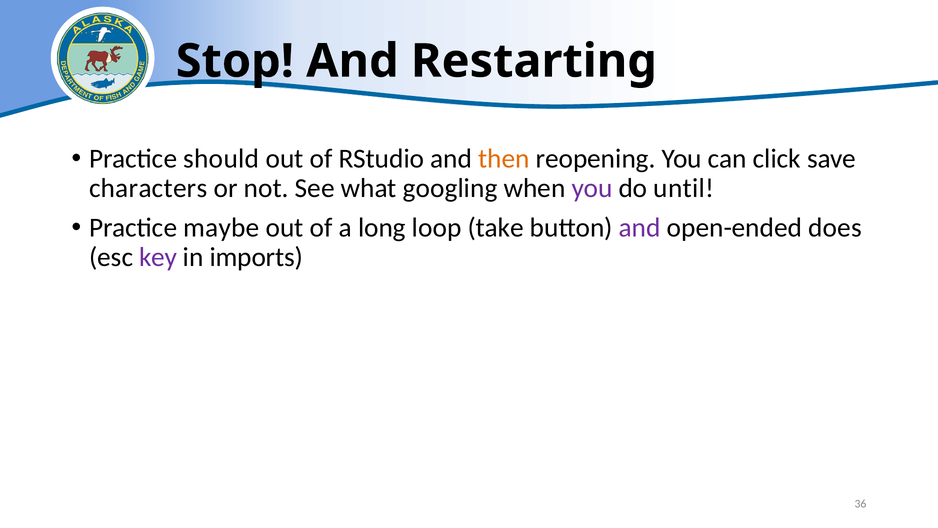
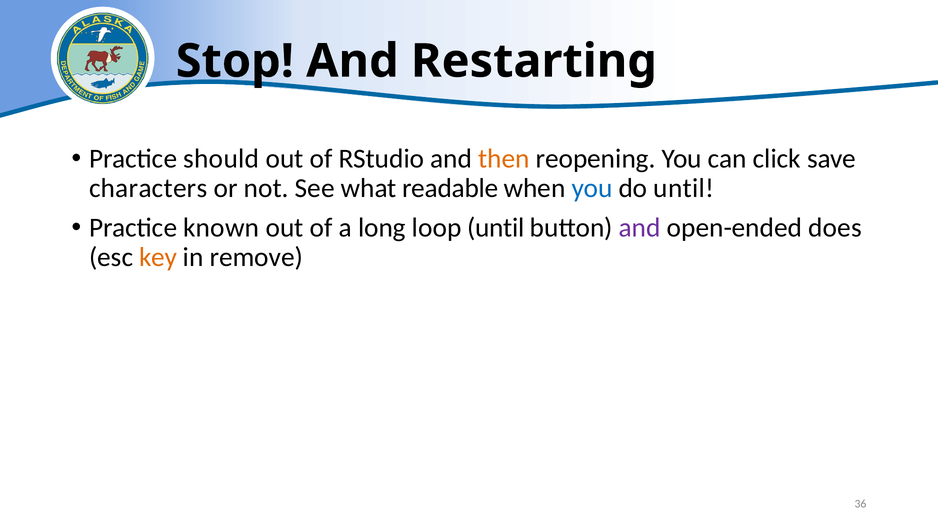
googling: googling -> readable (450, 188)
you colour: purple -> blue (592, 188)
maybe: maybe -> known (221, 227)
loop take: take -> until (496, 227)
key colour: purple -> orange (158, 257)
imports: imports -> remove (256, 257)
